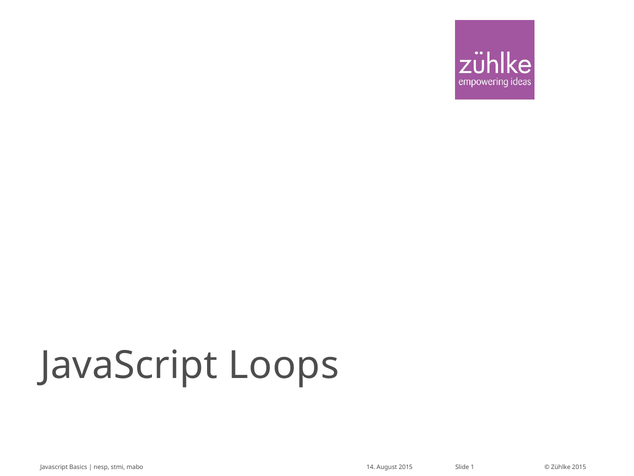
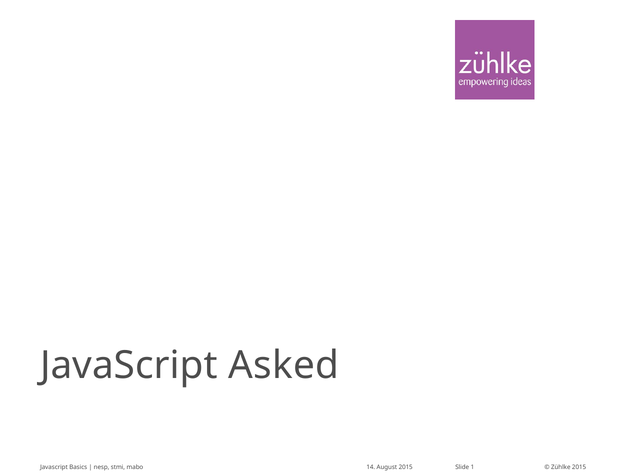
Loops: Loops -> Asked (284, 365)
